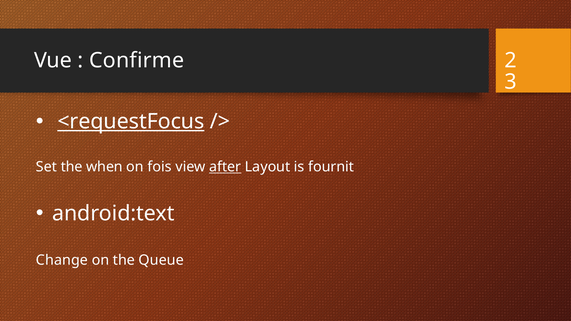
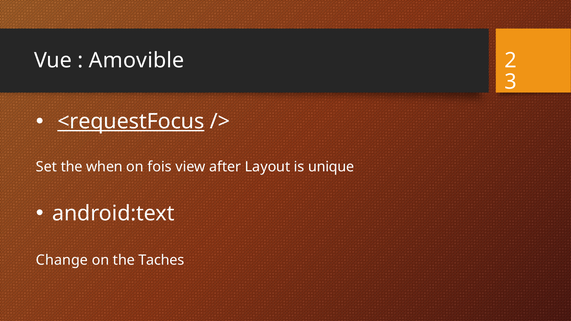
Confirme: Confirme -> Amovible (137, 60)
after underline: present -> none (225, 167)
fournit: fournit -> unique (331, 167)
Queue: Queue -> Taches (161, 260)
